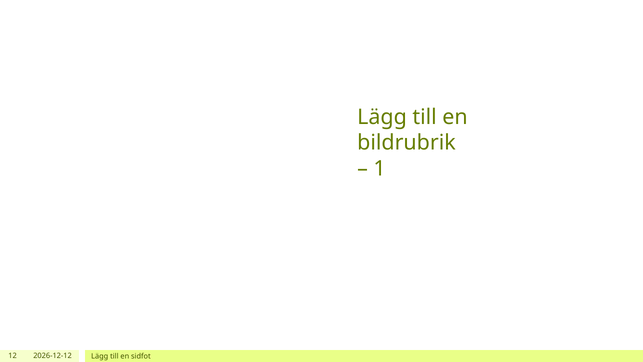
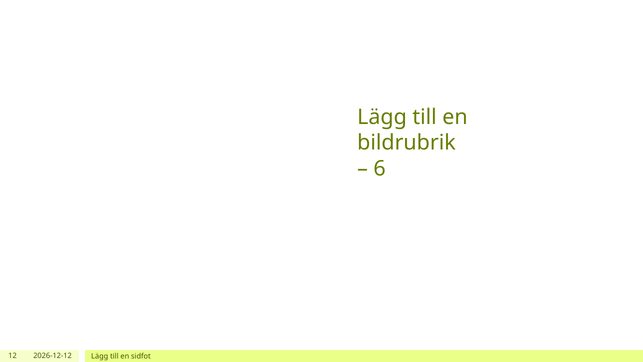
1: 1 -> 6 (380, 168)
